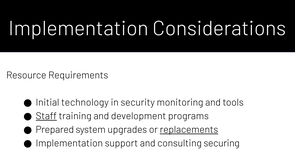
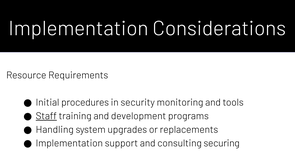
technology: technology -> procedures (85, 102)
Prepared: Prepared -> Handling (55, 130)
replacements underline: present -> none (189, 130)
